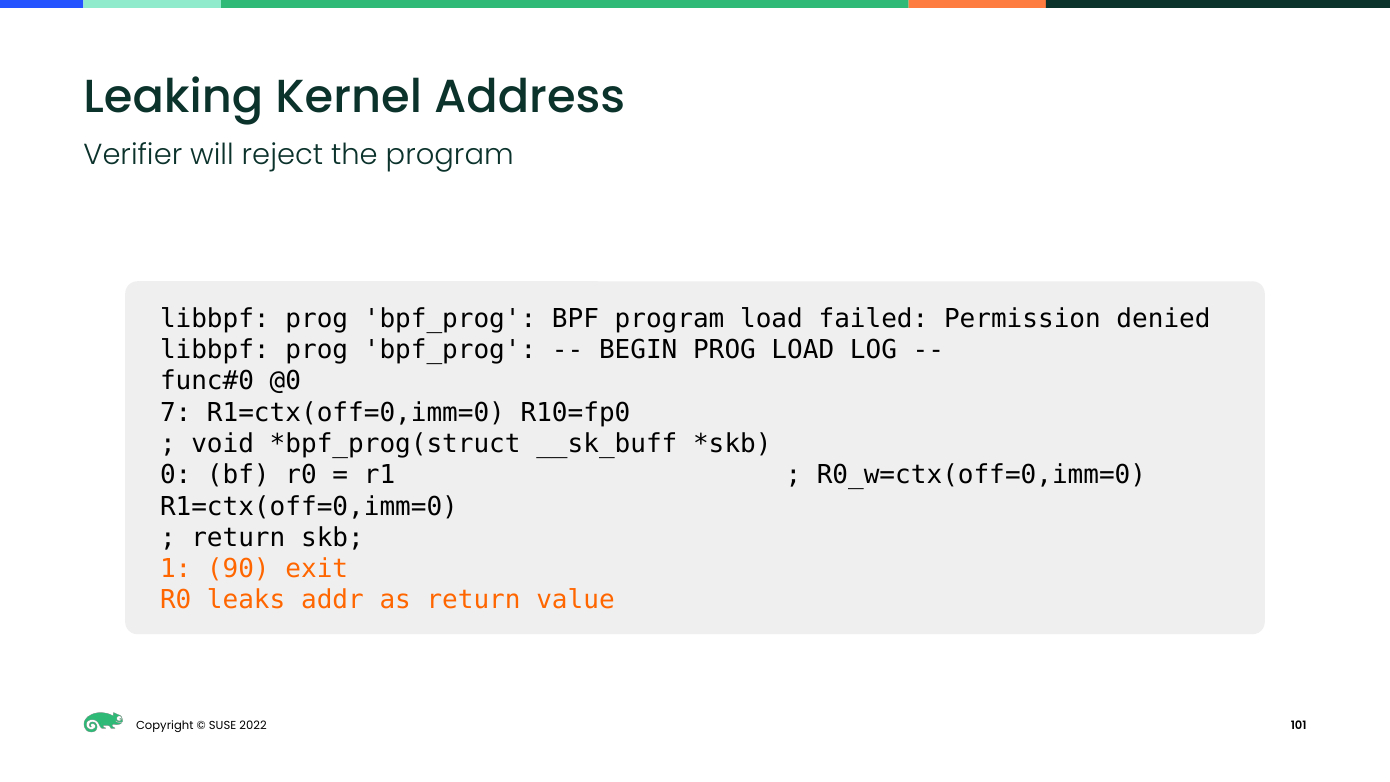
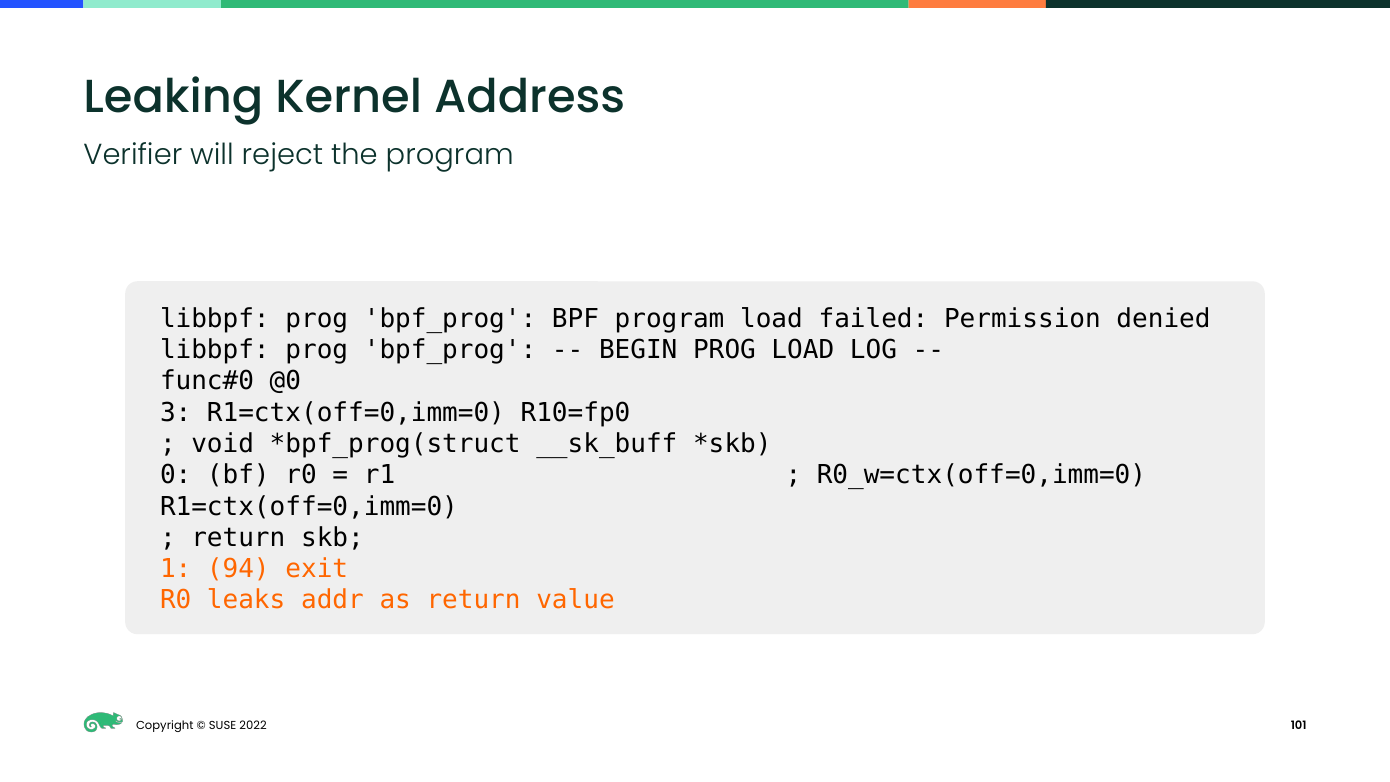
7: 7 -> 3 (176, 413)
90: 90 -> 94 (238, 569)
